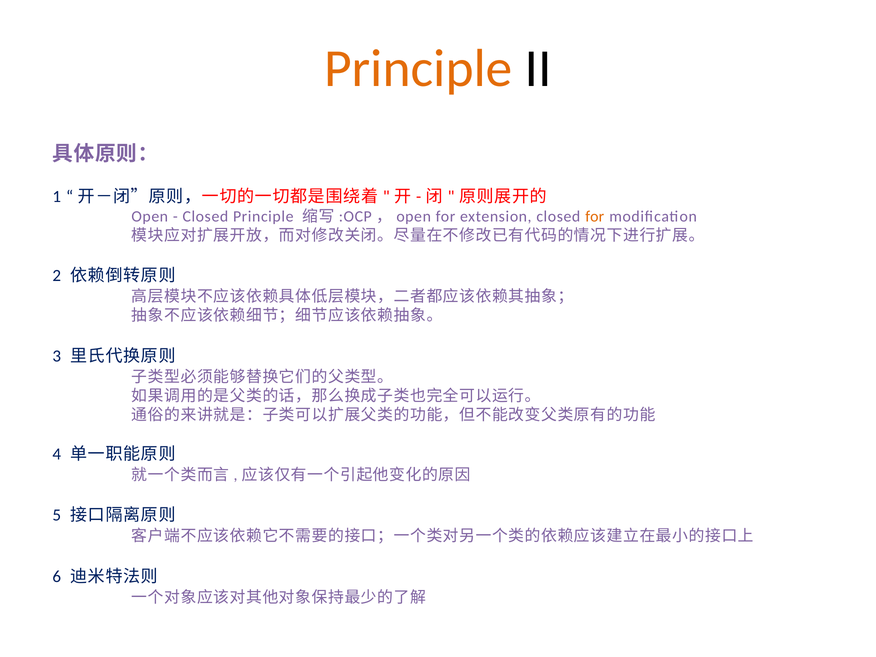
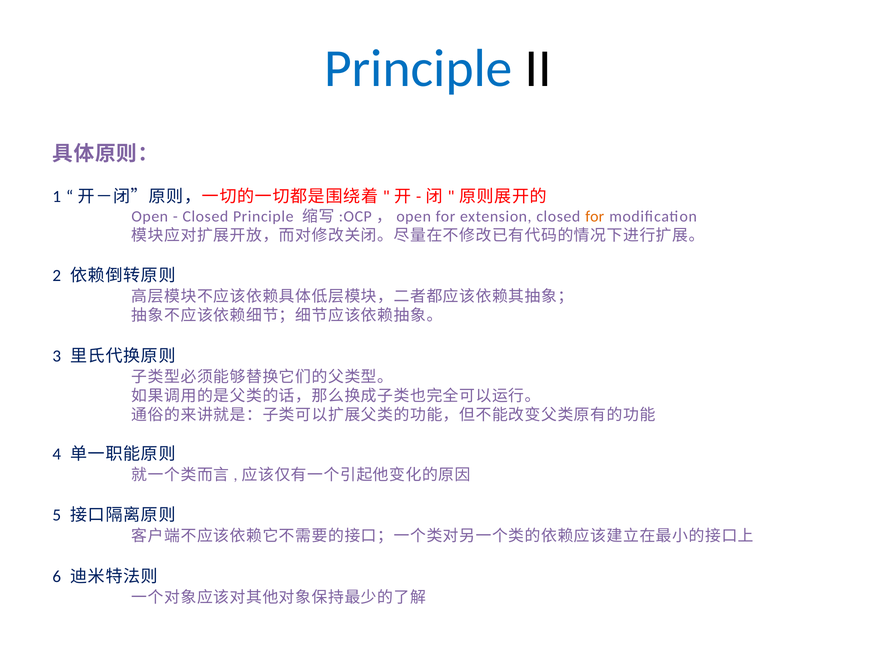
Principle colour: orange -> blue (418, 69)
